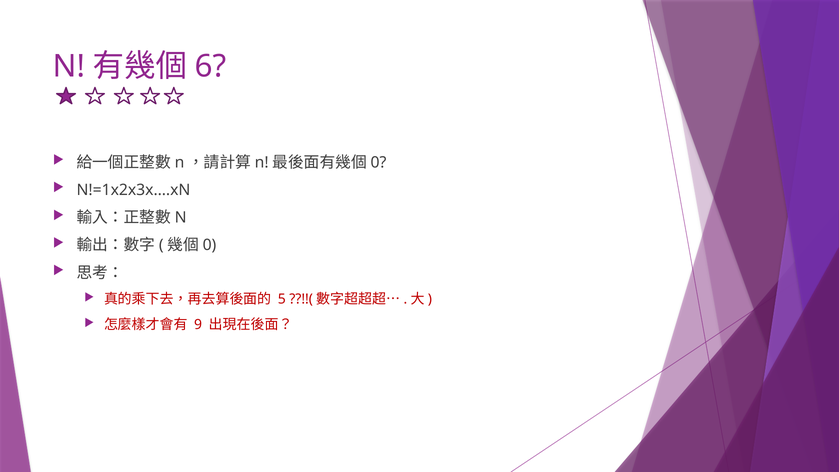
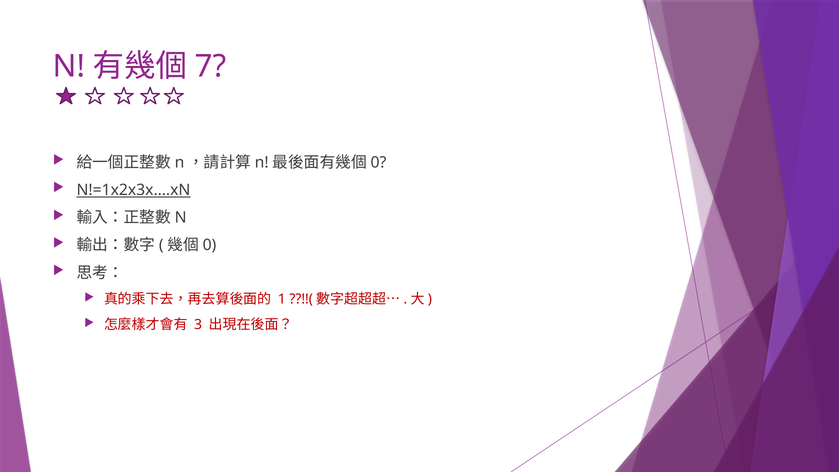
6: 6 -> 7 (210, 66)
N!=1x2x3x….xN underline: none -> present (133, 190)
5: 5 -> 1 (282, 299)
9: 9 -> 3 (198, 325)
